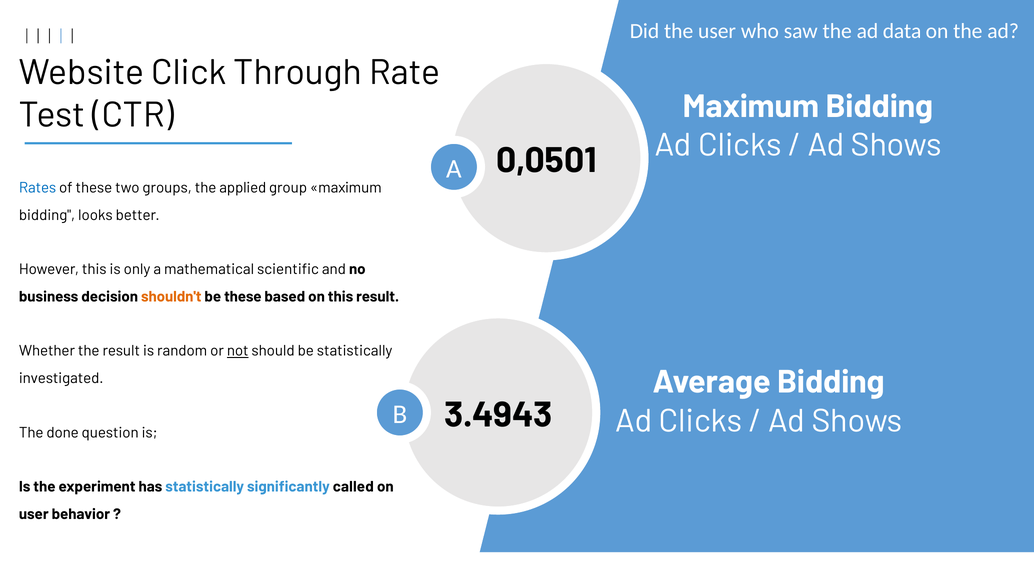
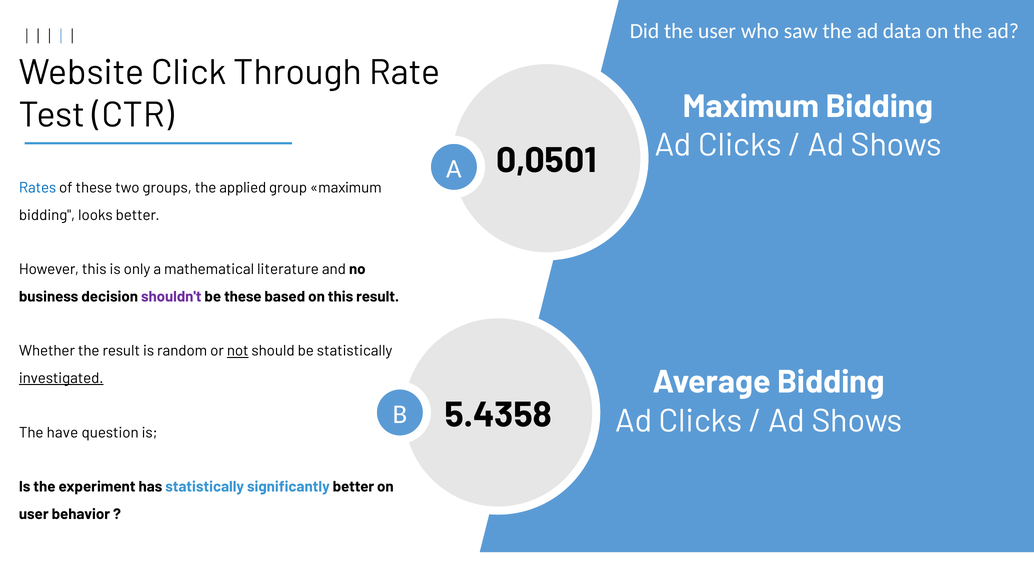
scientific: scientific -> literature (288, 269)
shouldn't colour: orange -> purple (171, 297)
investigated underline: none -> present (61, 378)
3.4943: 3.4943 -> 5.4358 (498, 415)
done: done -> have (62, 432)
significantly called: called -> better (353, 487)
